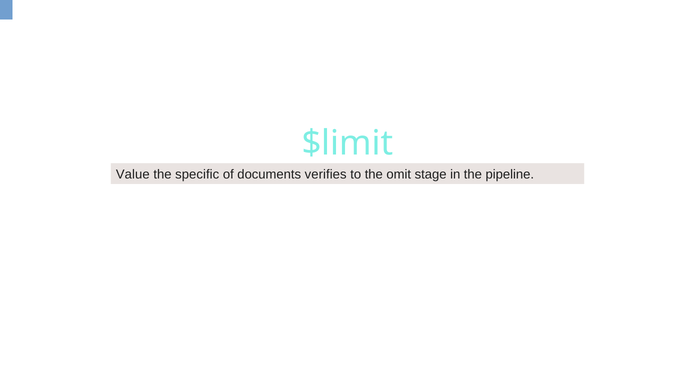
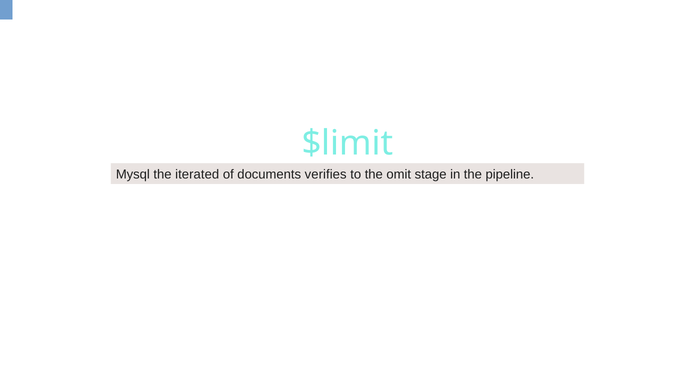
Value: Value -> Mysql (133, 174)
specific: specific -> iterated (197, 174)
